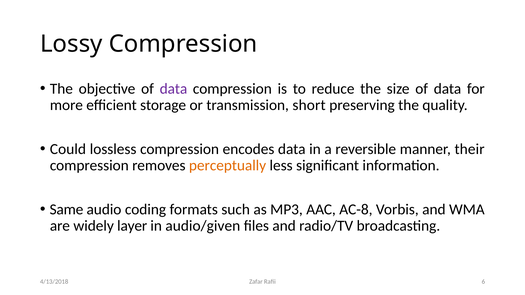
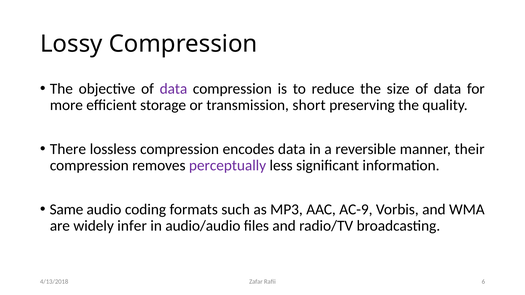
Could: Could -> There (68, 149)
perceptually colour: orange -> purple (228, 166)
AC-8: AC-8 -> AC-9 (356, 210)
layer: layer -> infer (132, 226)
audio/given: audio/given -> audio/audio (203, 226)
